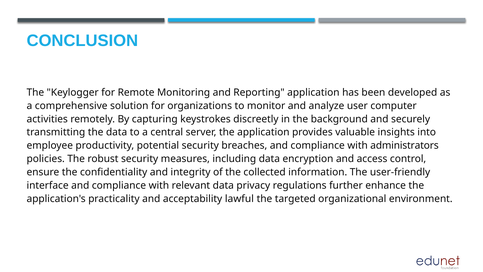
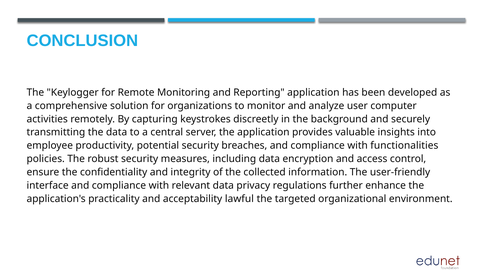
administrators: administrators -> functionalities (404, 145)
